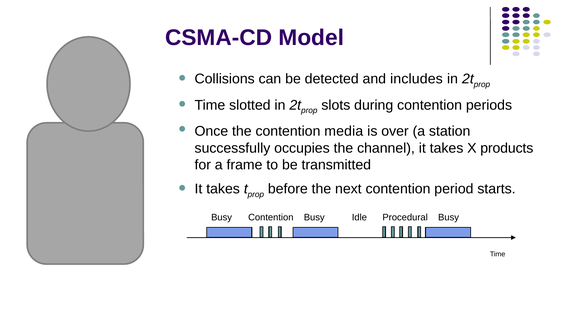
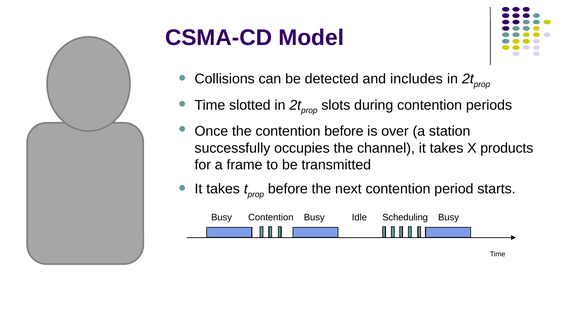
contention media: media -> before (344, 132)
Procedural: Procedural -> Scheduling (405, 218)
